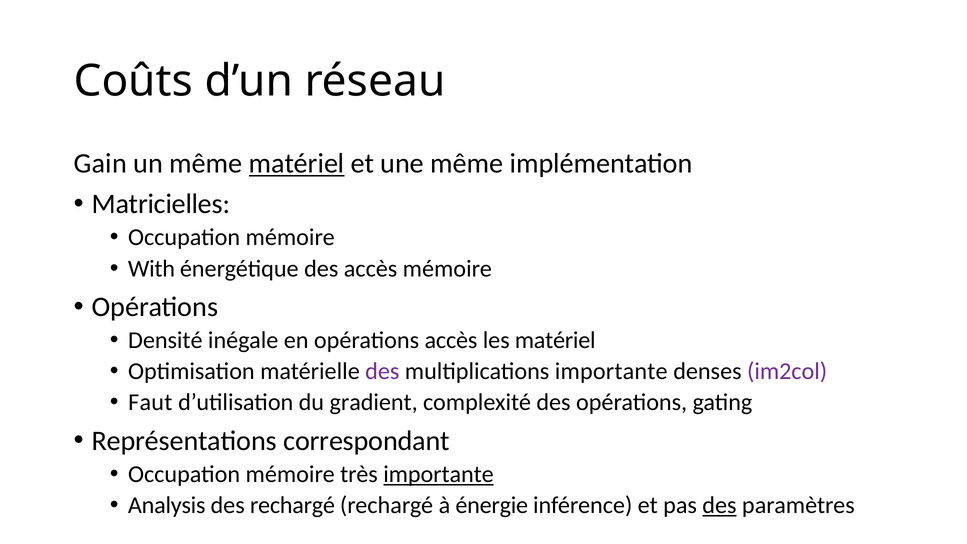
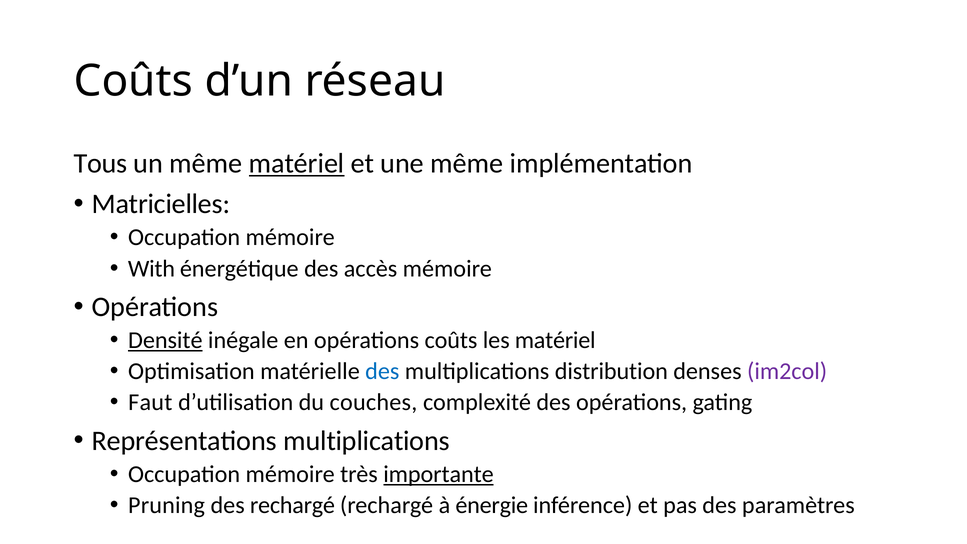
Gain: Gain -> Tous (101, 163)
Densité underline: none -> present (165, 340)
opérations accès: accès -> coûts (451, 340)
des colour: purple -> blue (382, 371)
multiplications importante: importante -> distribution (611, 371)
gradient: gradient -> couches (373, 402)
Représentations correspondant: correspondant -> multiplications (367, 441)
Analysis: Analysis -> Pruning (167, 505)
des underline: present -> none (719, 505)
